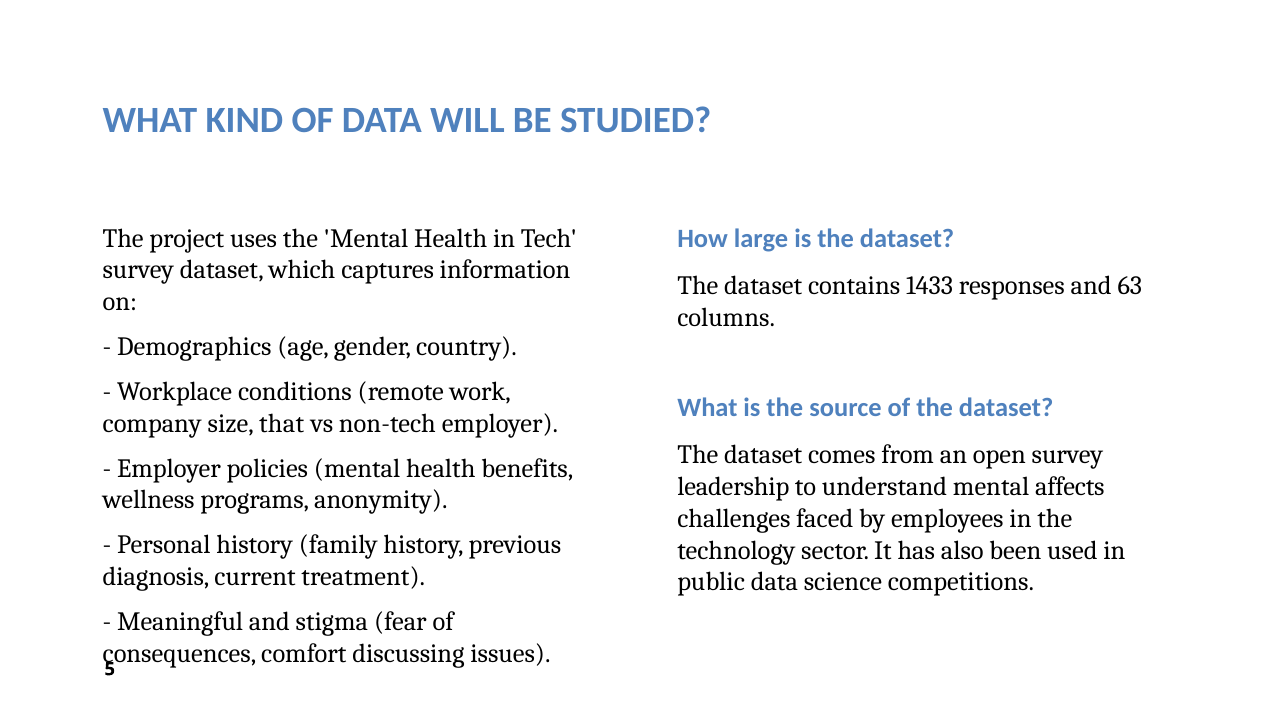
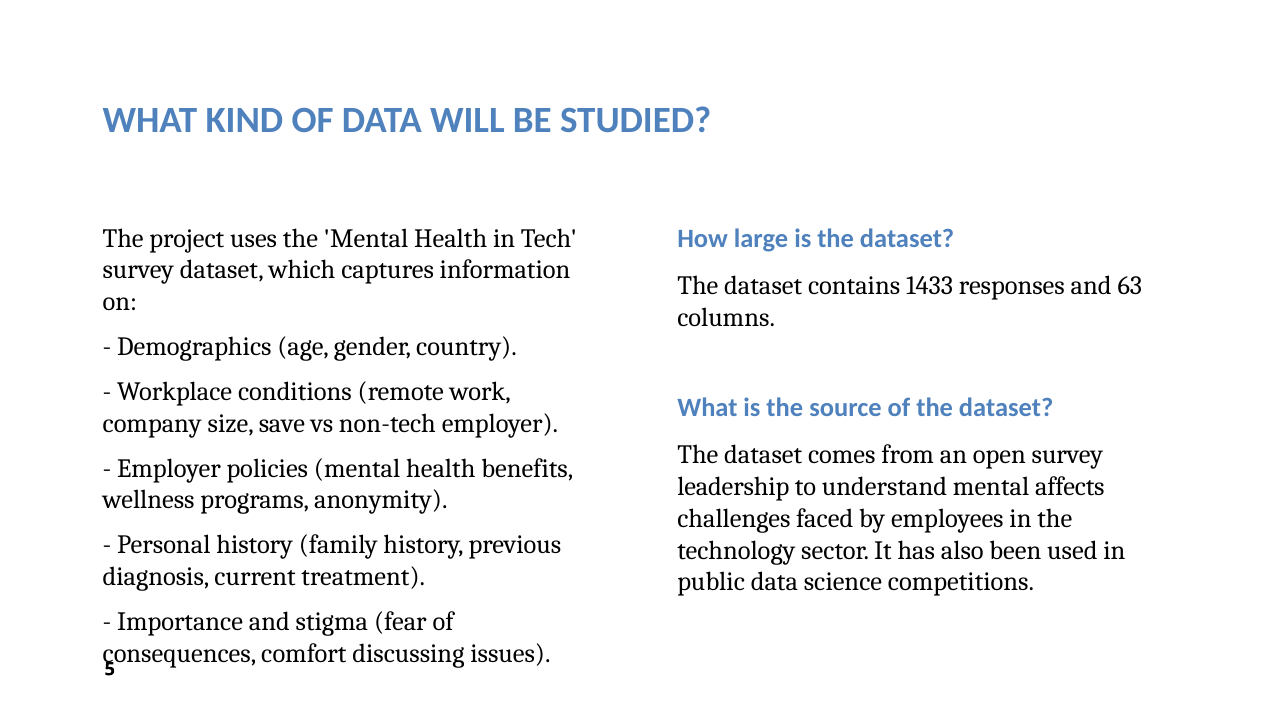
that: that -> save (282, 424)
Meaningful: Meaningful -> Importance (180, 622)
